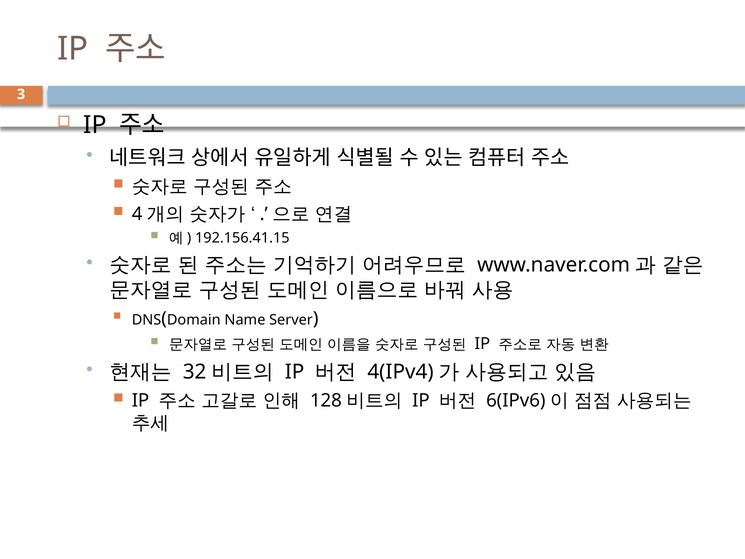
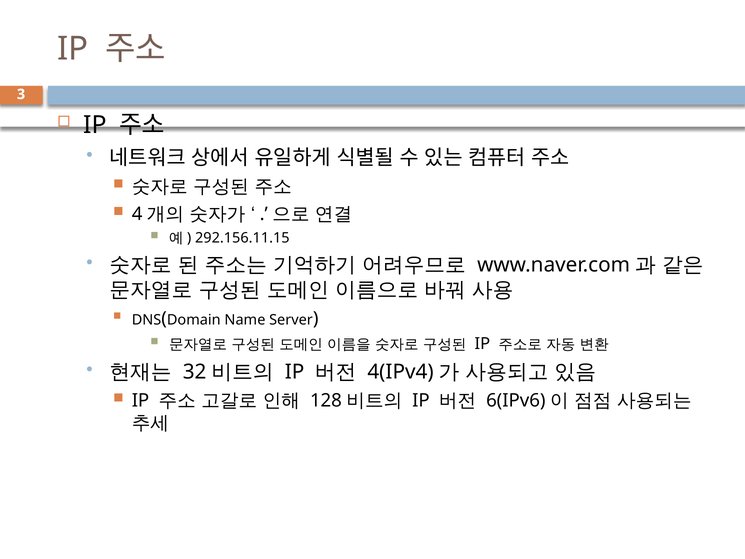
192.156.41.15: 192.156.41.15 -> 292.156.11.15 (242, 238)
